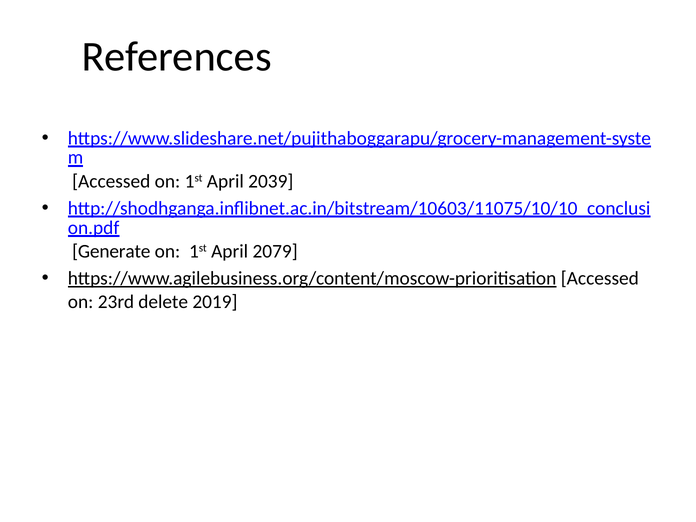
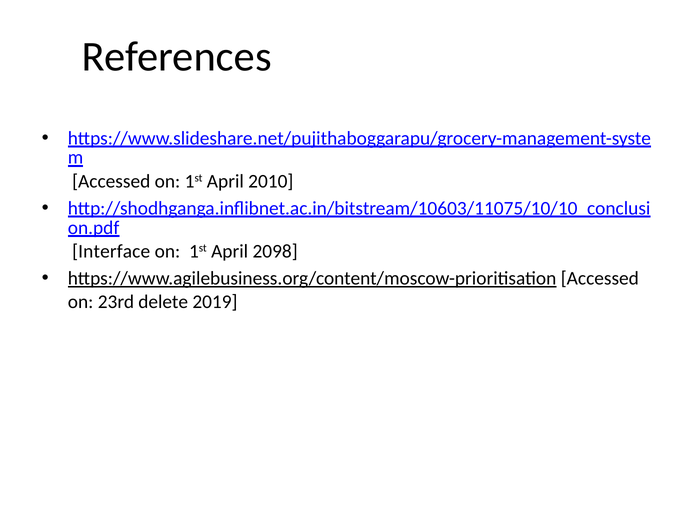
2039: 2039 -> 2010 (271, 181)
Generate: Generate -> Interface (111, 251)
2079: 2079 -> 2098 (275, 251)
